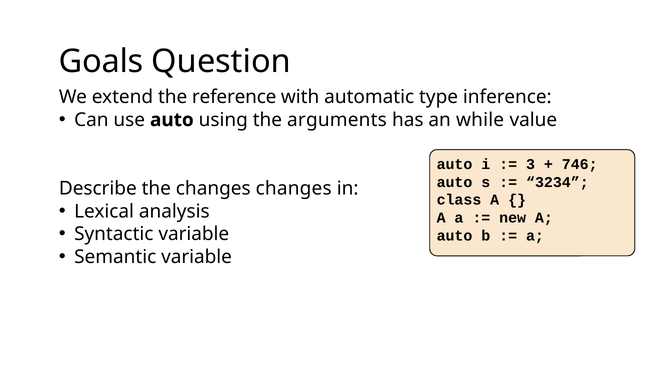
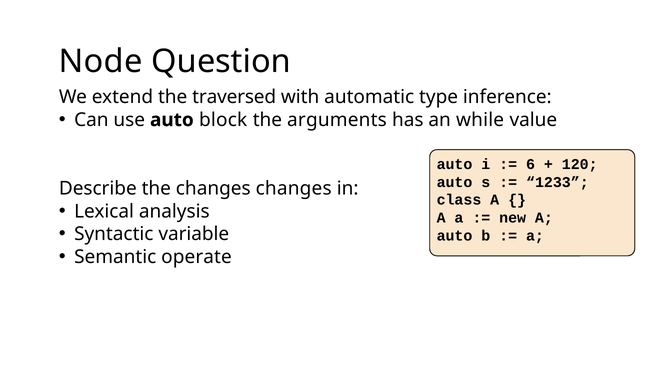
Goals: Goals -> Node (101, 62)
reference: reference -> traversed (234, 97)
using: using -> block (223, 120)
3: 3 -> 6 (531, 164)
746: 746 -> 120 (580, 164)
3234: 3234 -> 1233 (557, 182)
Semantic variable: variable -> operate (196, 257)
